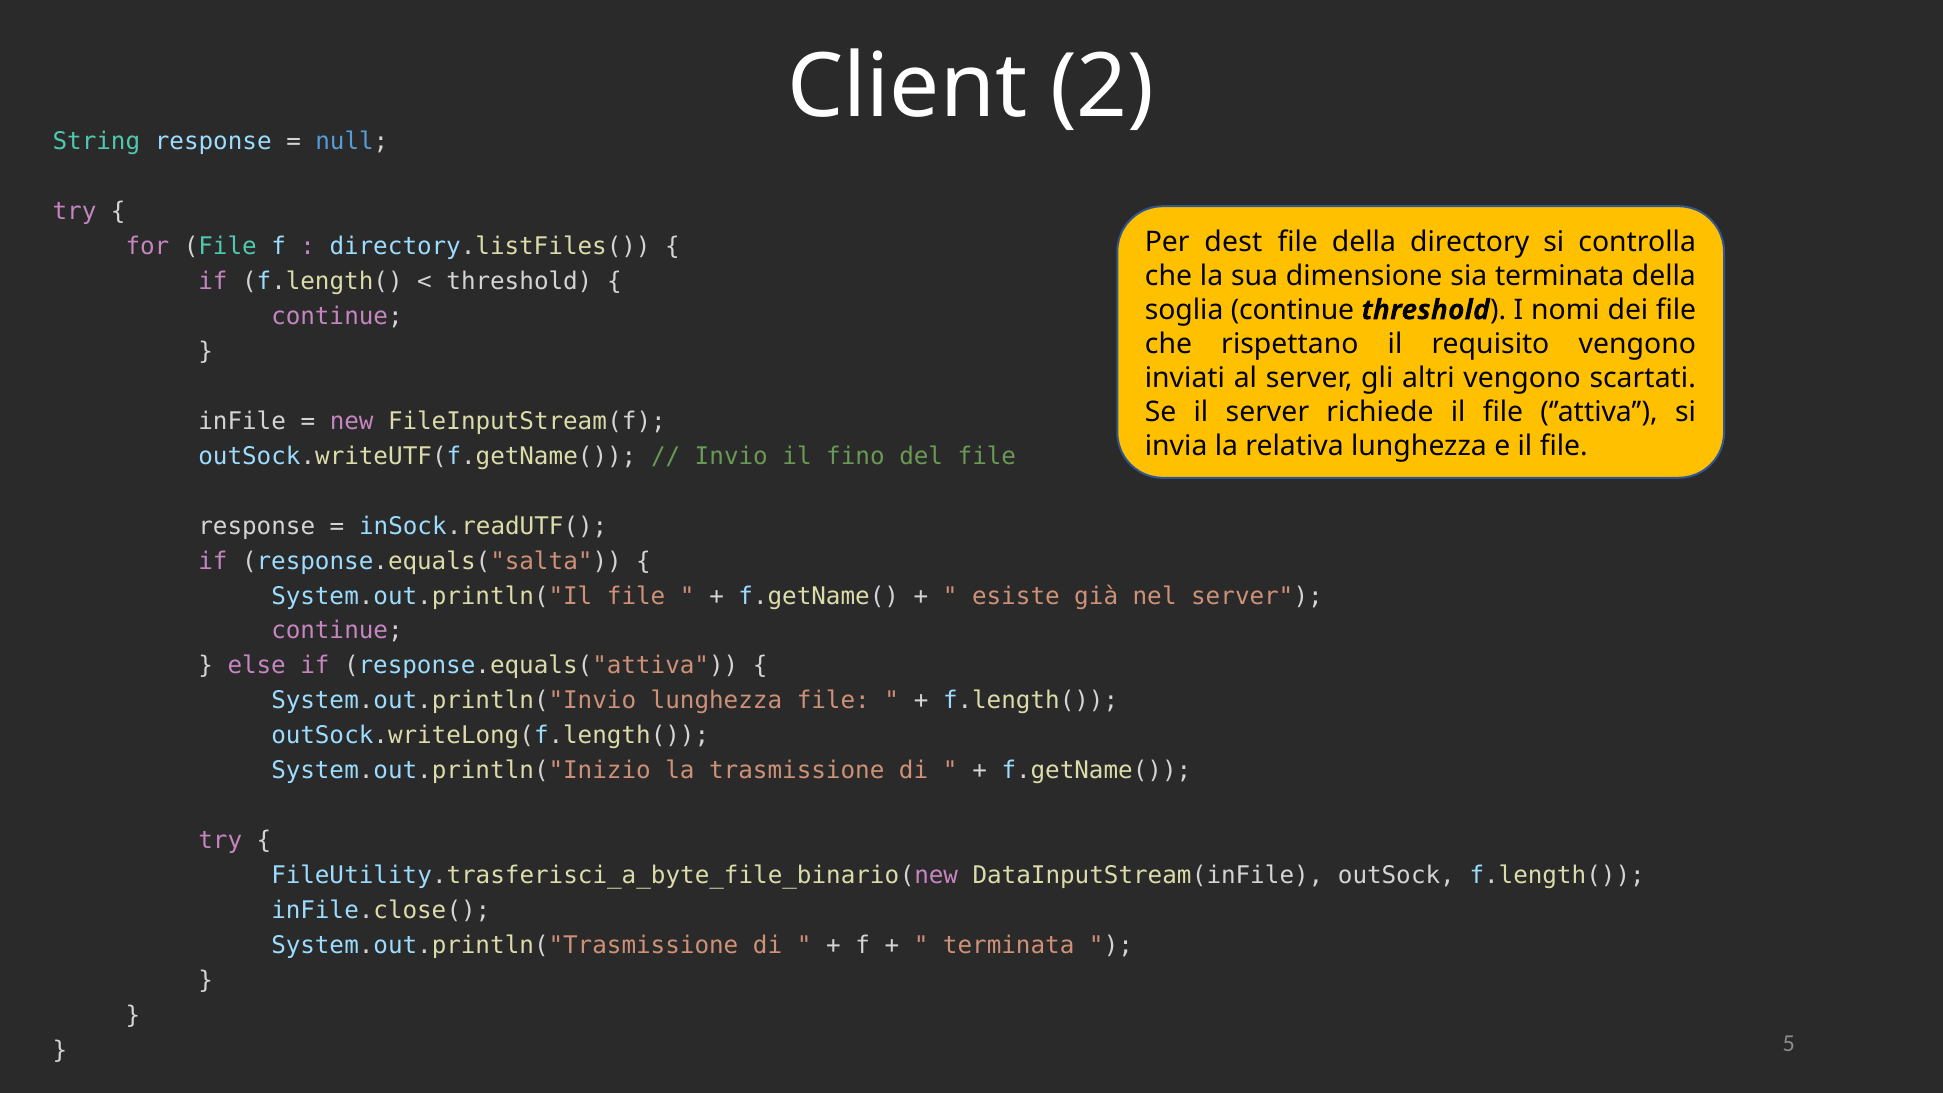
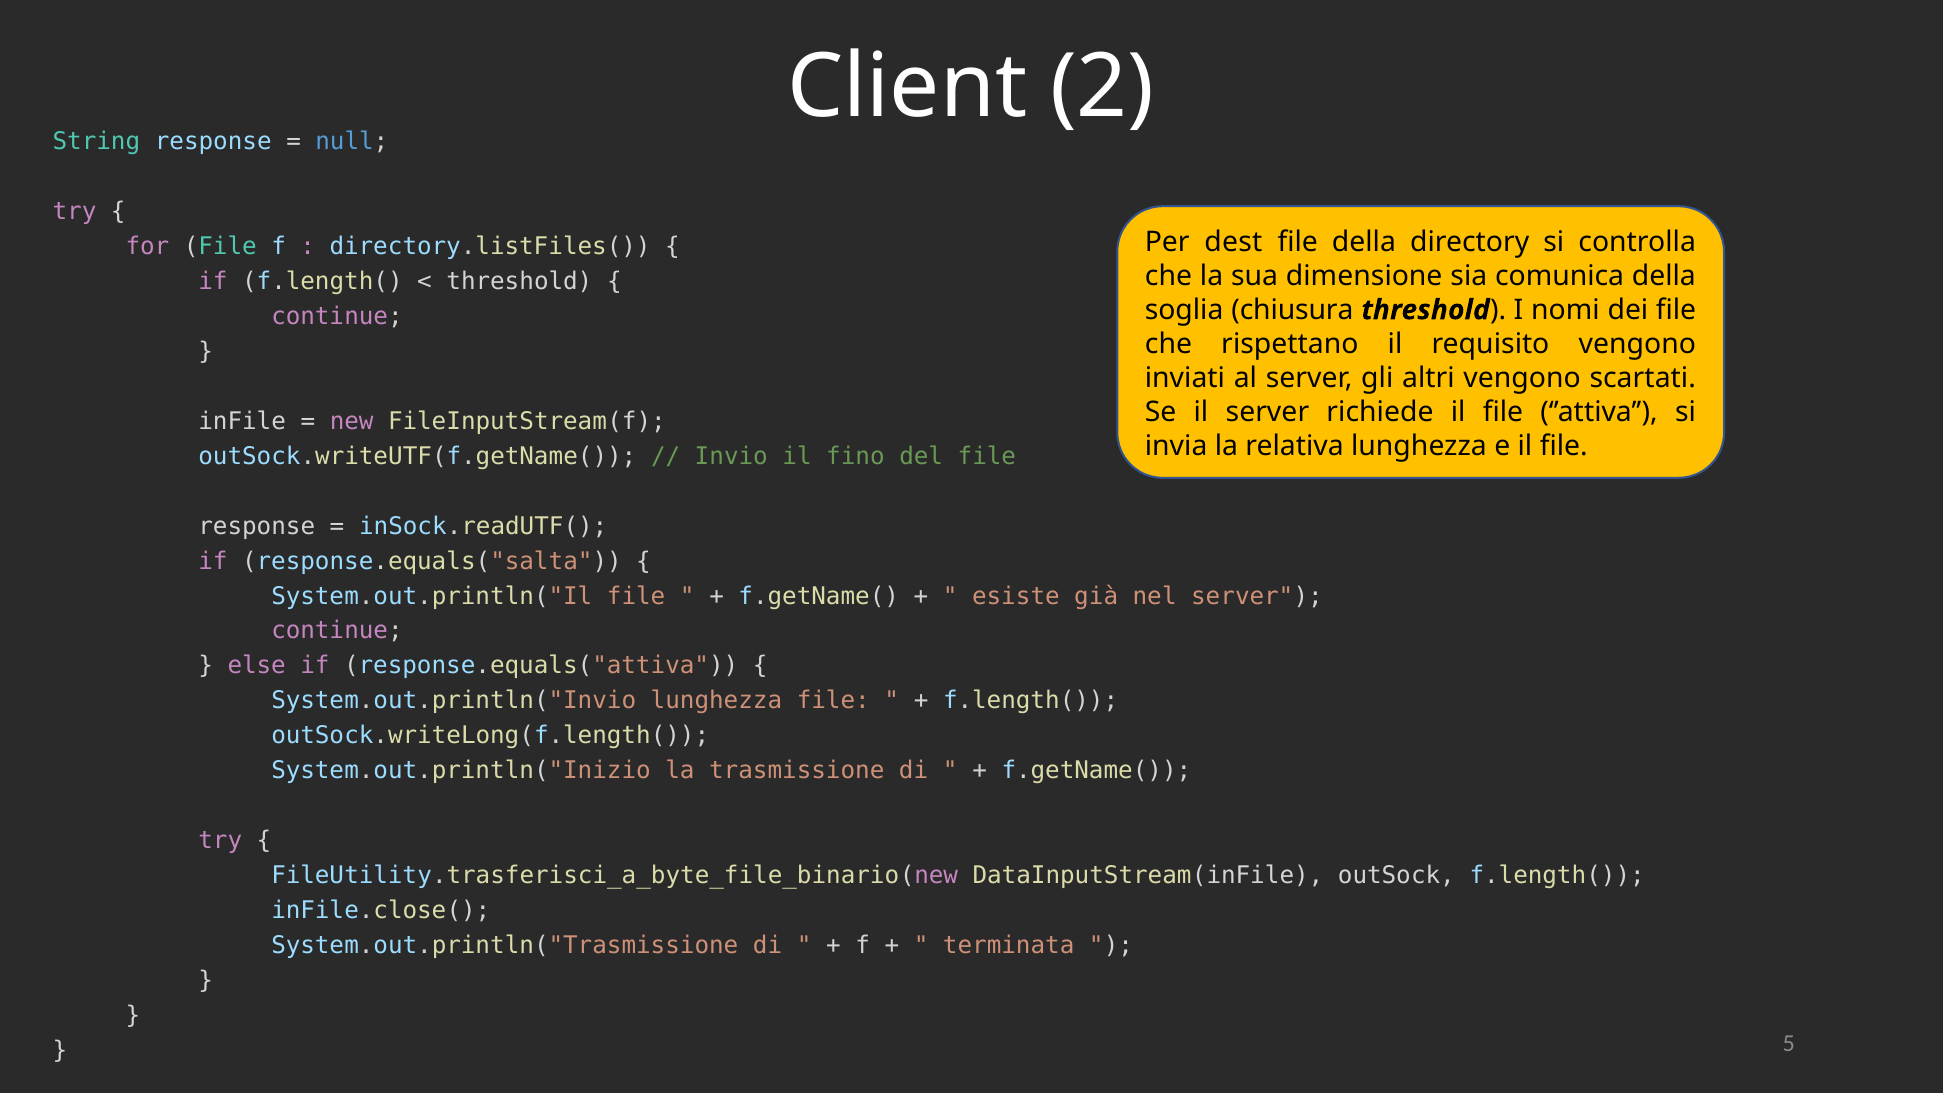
sia terminata: terminata -> comunica (1560, 276)
soglia continue: continue -> chiusura (1292, 310)
